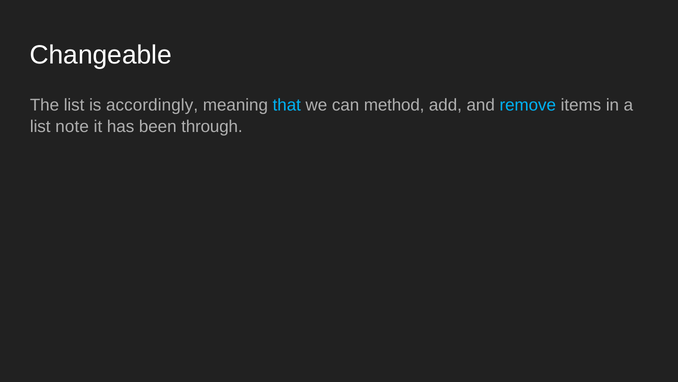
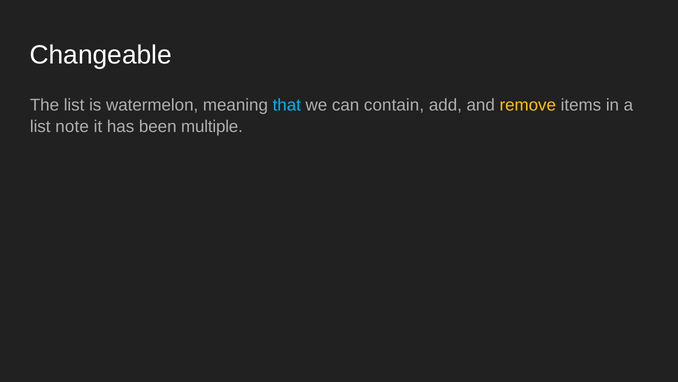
accordingly: accordingly -> watermelon (152, 105)
method: method -> contain (394, 105)
remove colour: light blue -> yellow (528, 105)
through: through -> multiple (212, 127)
